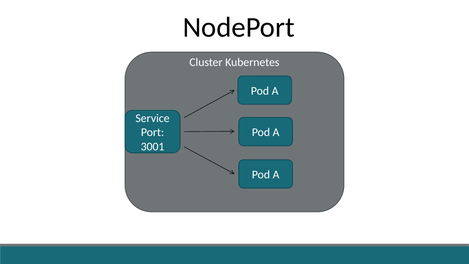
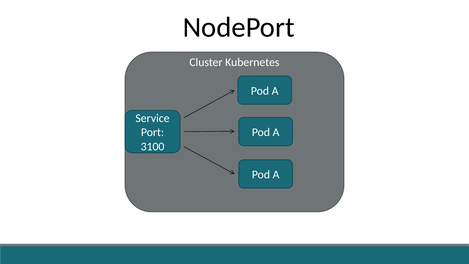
3001: 3001 -> 3100 (153, 146)
